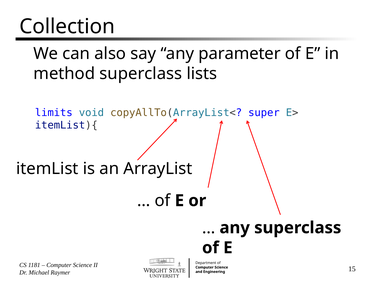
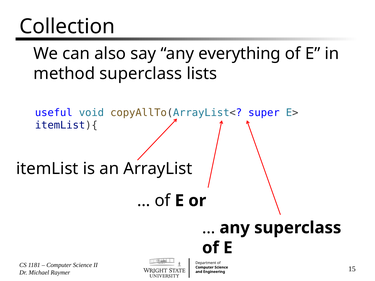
parameter: parameter -> everything (240, 54)
limits: limits -> useful (54, 113)
